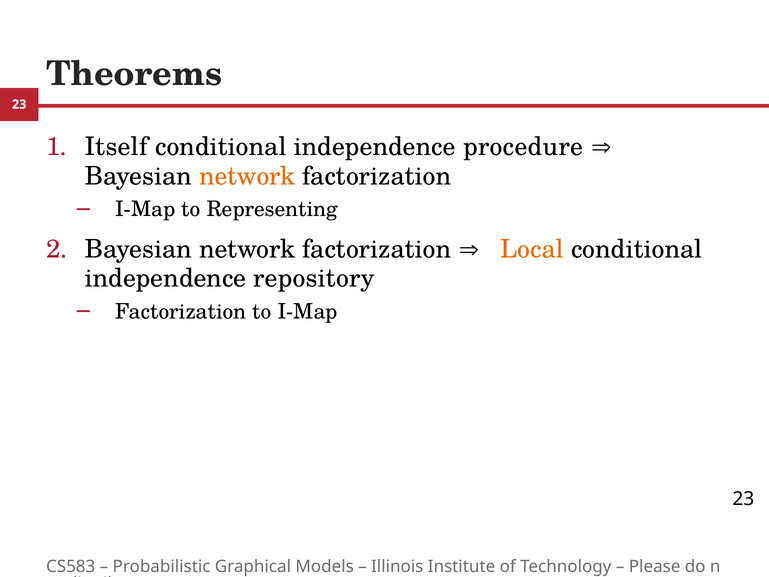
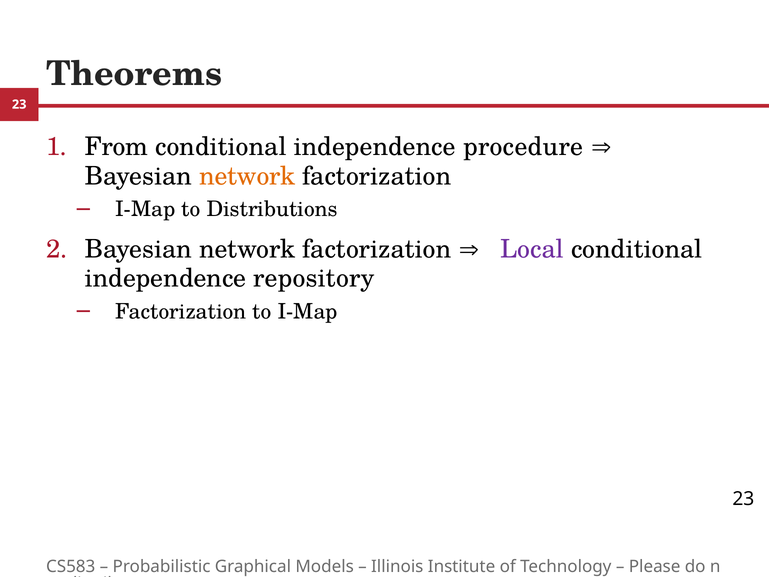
Itself: Itself -> From (116, 147)
Representing: Representing -> Distributions (272, 209)
Local colour: orange -> purple (532, 249)
